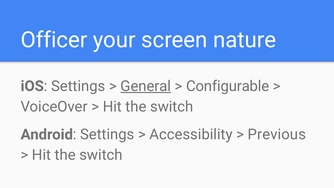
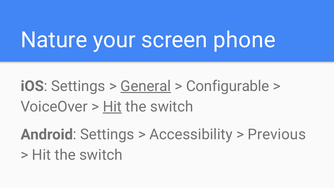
Officer: Officer -> Nature (54, 40)
nature: nature -> phone (244, 40)
Hit underline: none -> present (112, 107)
